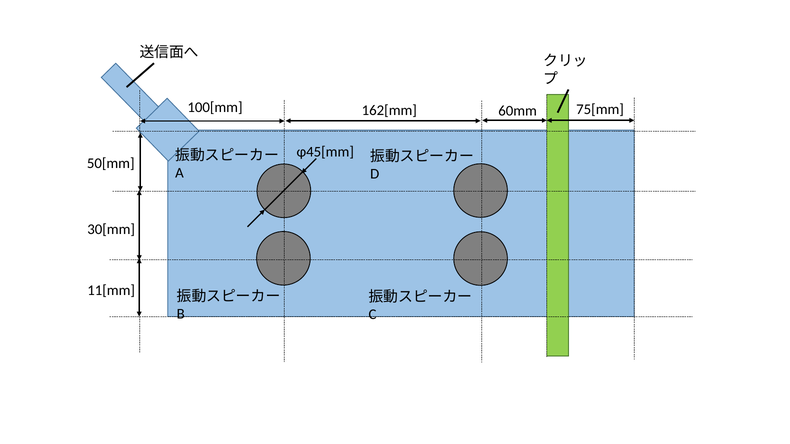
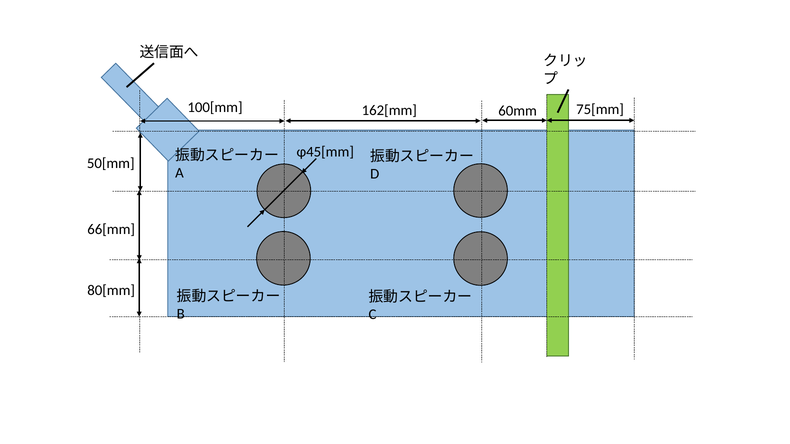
30[mm: 30[mm -> 66[mm (111, 230)
11[mm: 11[mm -> 80[mm (111, 291)
